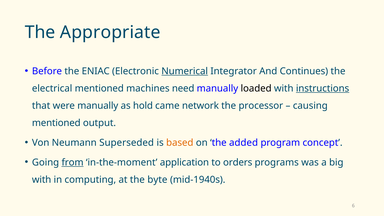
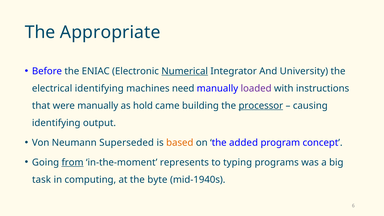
Continues: Continues -> University (304, 71)
electrical mentioned: mentioned -> identifying (99, 88)
loaded colour: black -> purple (256, 88)
instructions underline: present -> none (323, 88)
network: network -> building (200, 106)
processor underline: none -> present (261, 106)
mentioned: mentioned -> identifying (56, 123)
application: application -> represents (184, 162)
orders: orders -> typing (238, 162)
with: with -> task (42, 180)
